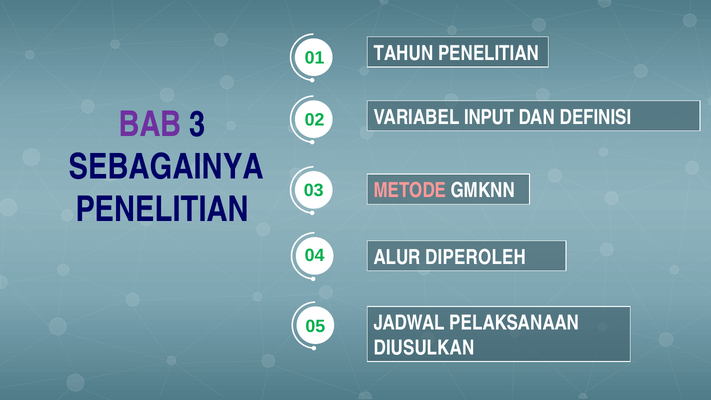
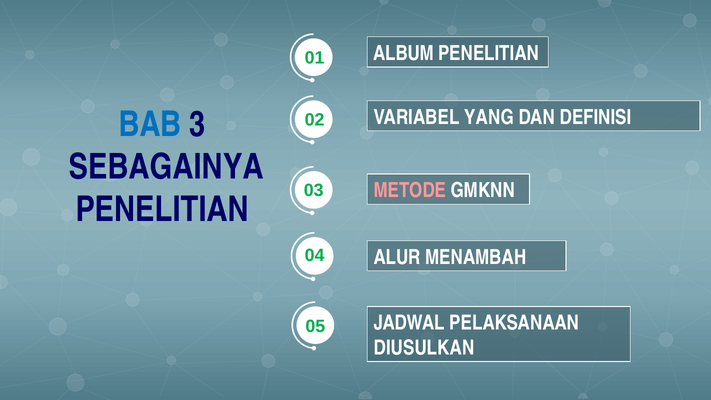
TAHUN: TAHUN -> ALBUM (404, 53)
INPUT: INPUT -> YANG (489, 117)
BAB colour: purple -> blue (150, 124)
DIPEROLEH: DIPEROLEH -> MENAMBAH (476, 257)
